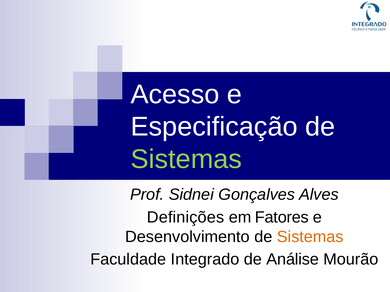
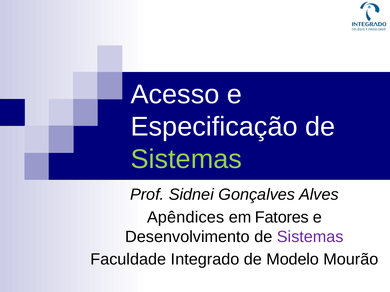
Definições: Definições -> Apêndices (186, 218)
Sistemas colour: orange -> purple (310, 237)
Análise: Análise -> Modelo (293, 260)
